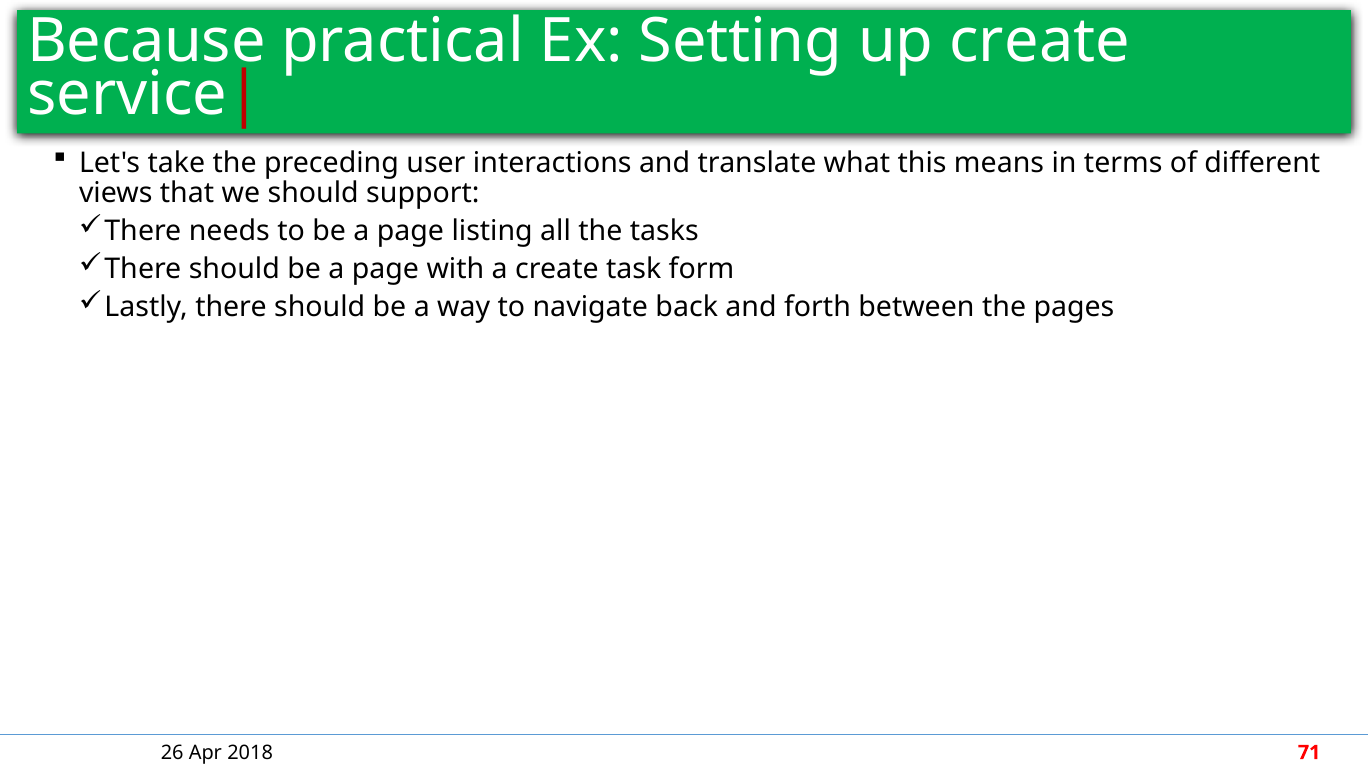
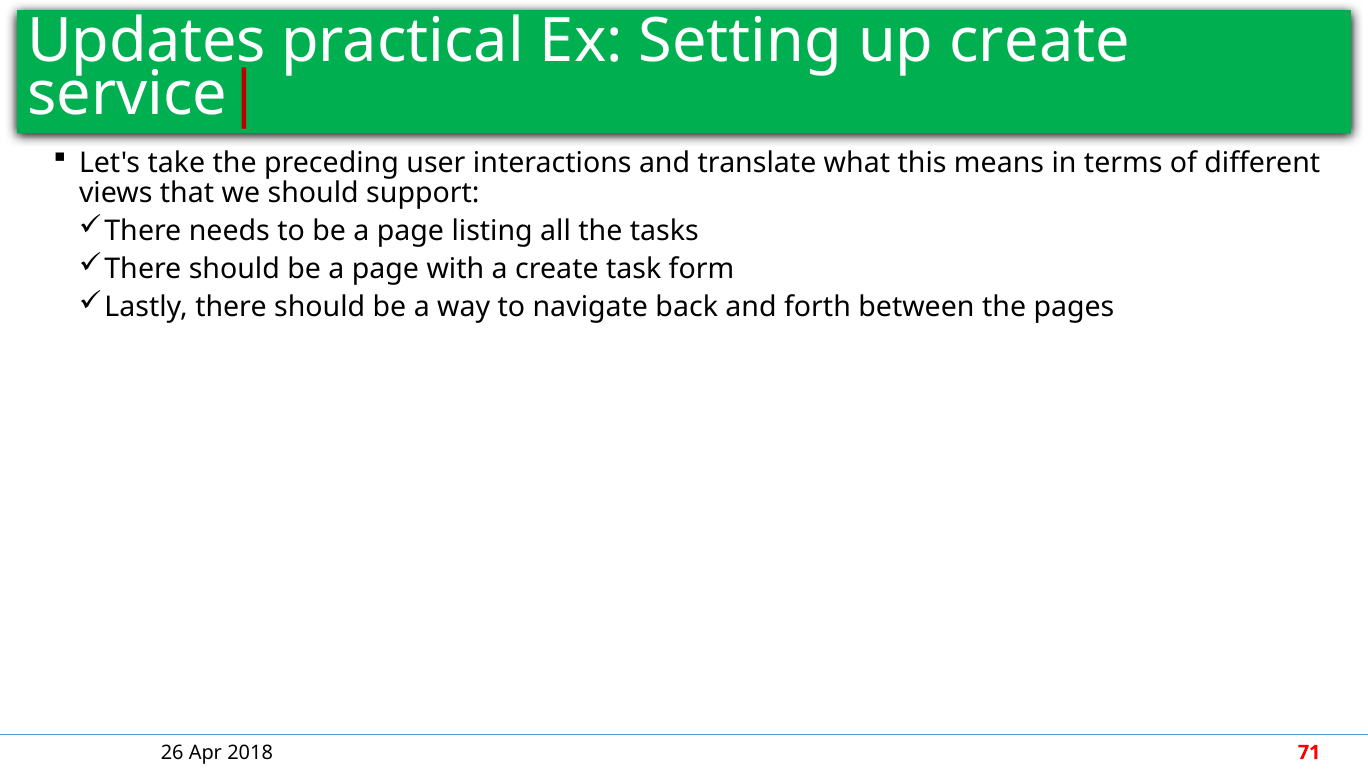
Because: Because -> Updates (147, 41)
